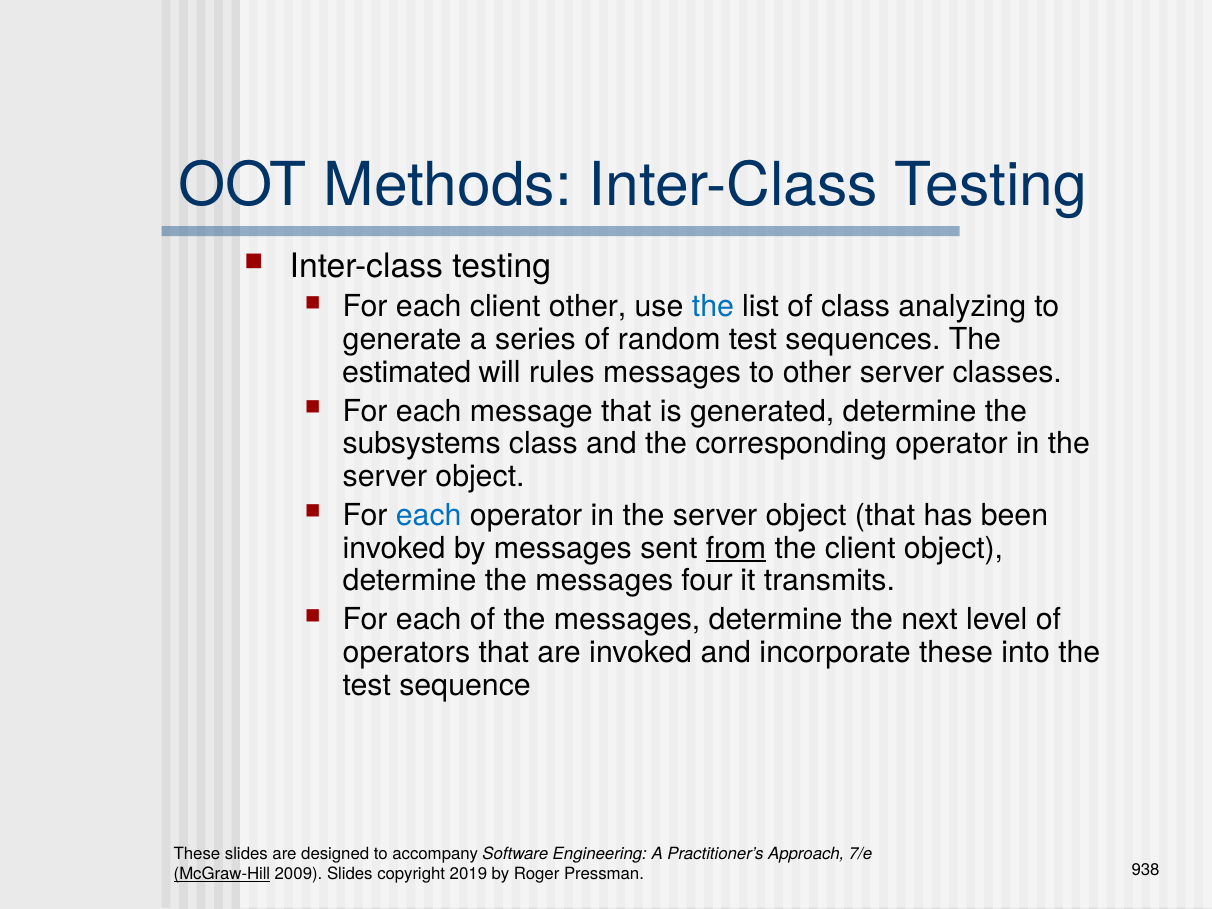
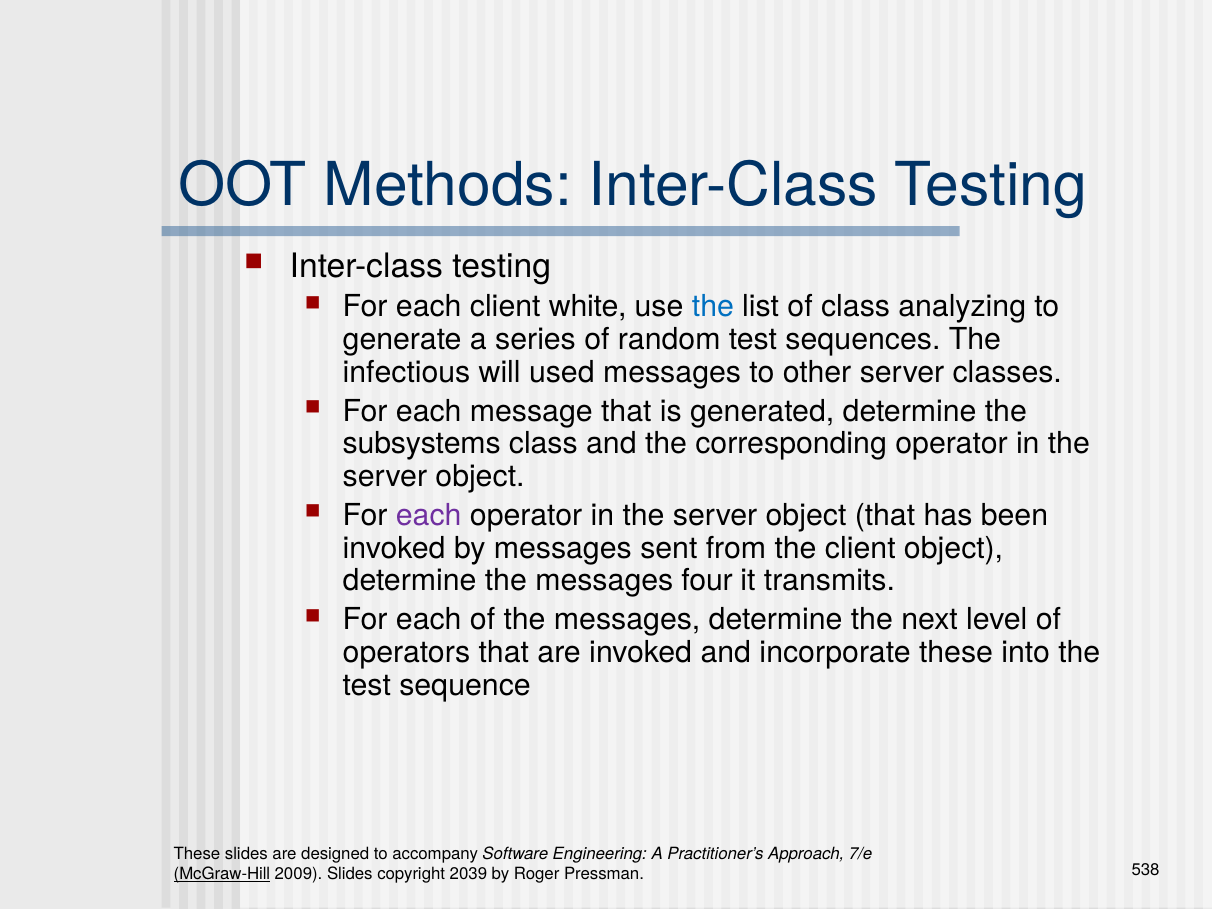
client other: other -> white (588, 307)
estimated: estimated -> infectious (407, 372)
rules: rules -> used (562, 372)
each colour: blue -> purple (429, 515)
from underline: present -> none (736, 548)
2019: 2019 -> 2039 (468, 874)
938: 938 -> 538 (1146, 870)
